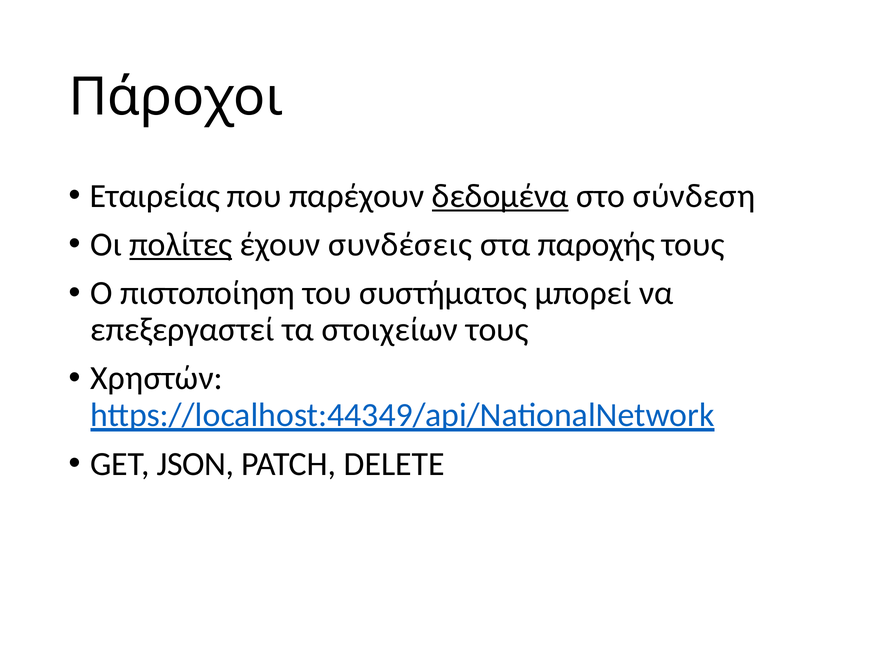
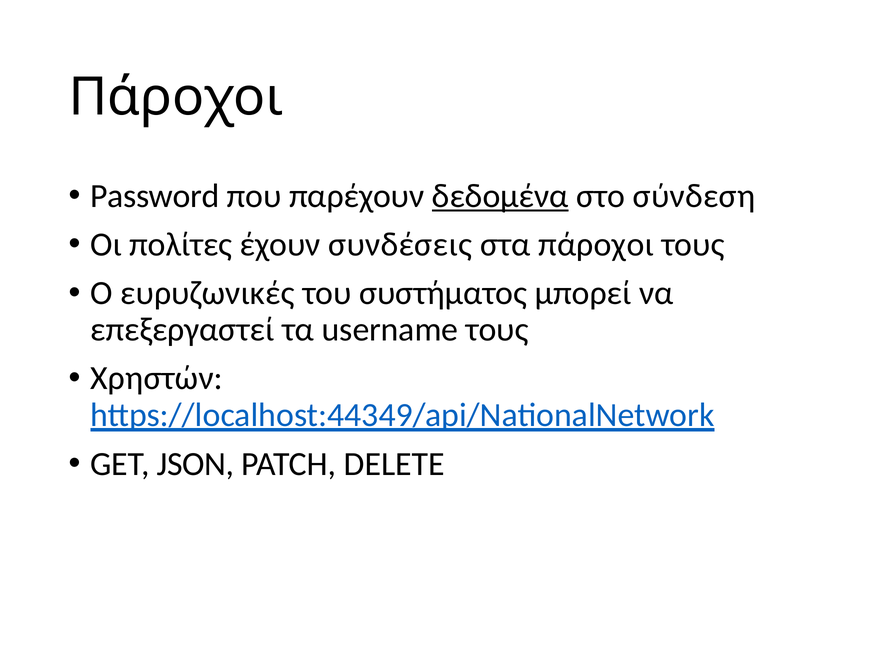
Εταιρείας: Εταιρείας -> Password (155, 196)
πολίτες underline: present -> none (181, 245)
στα παροχής: παροχής -> πάροχοι (596, 245)
πιστοποίηση: πιστοποίηση -> ευρυζωνικές (207, 293)
στοιχείων: στοιχείων -> username (390, 330)
